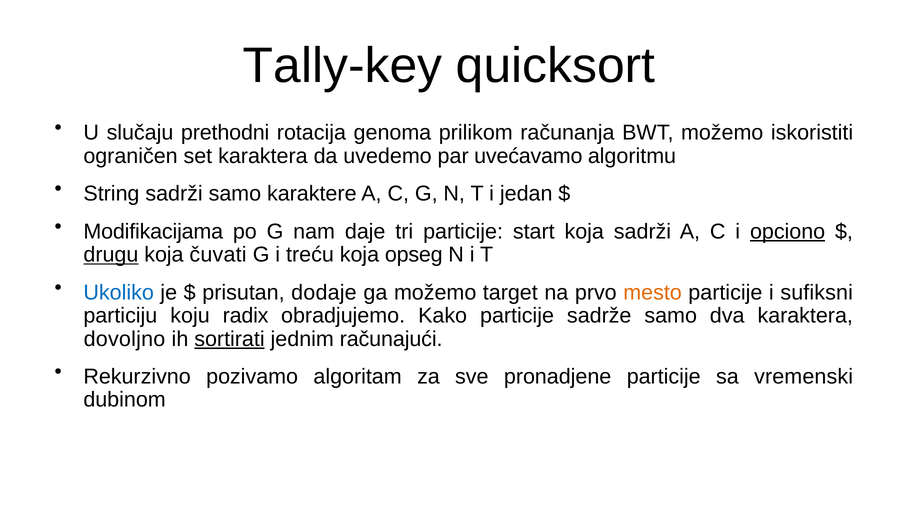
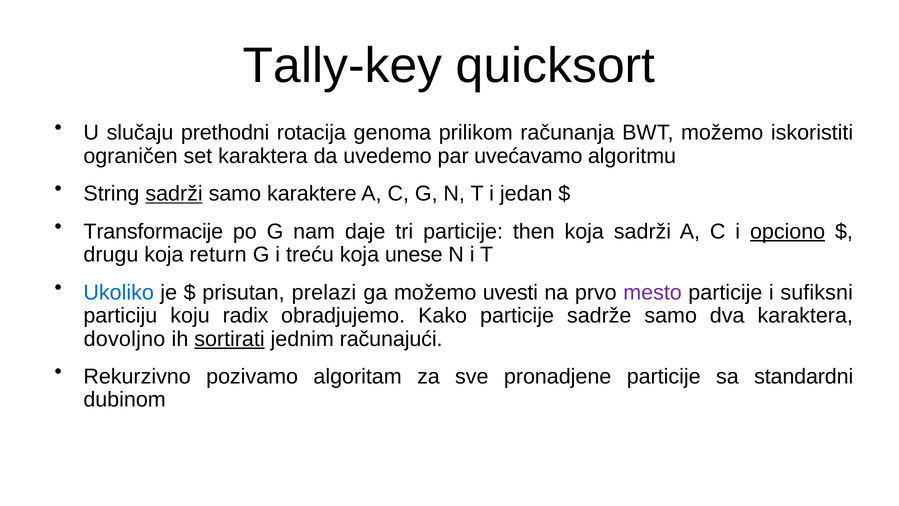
sadrži underline: none -> present (174, 194)
Modifikacijama: Modifikacijama -> Transformacije (153, 231)
start: start -> then (534, 231)
drugu underline: present -> none (111, 255)
čuvati: čuvati -> return (218, 255)
opseg: opseg -> unese (414, 255)
dodaje: dodaje -> prelazi (324, 292)
target: target -> uvesti (510, 292)
mesto colour: orange -> purple (653, 292)
vremenski: vremenski -> standardni (804, 376)
